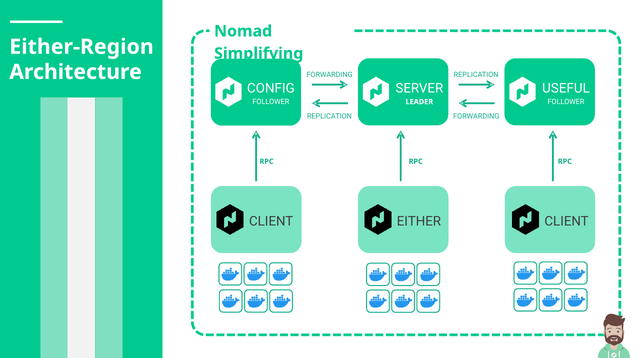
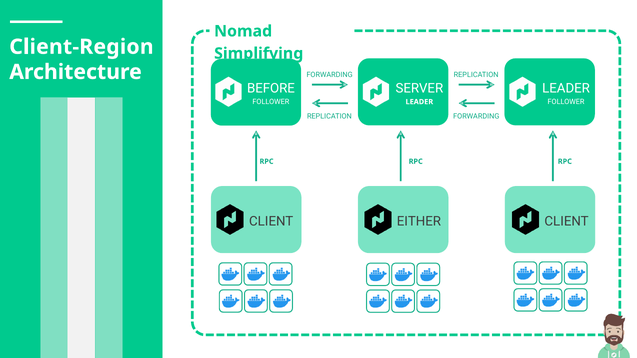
Either-Region: Either-Region -> Client-Region (81, 47)
CONFIG: CONFIG -> BEFORE (271, 89)
USEFUL: USEFUL -> LEADER (566, 89)
